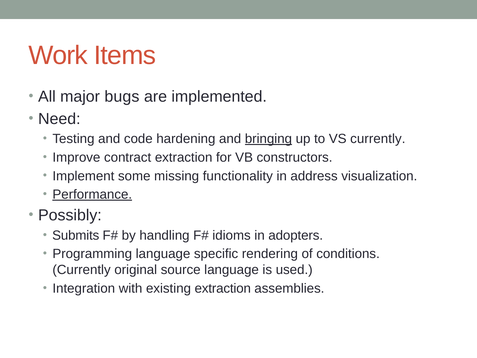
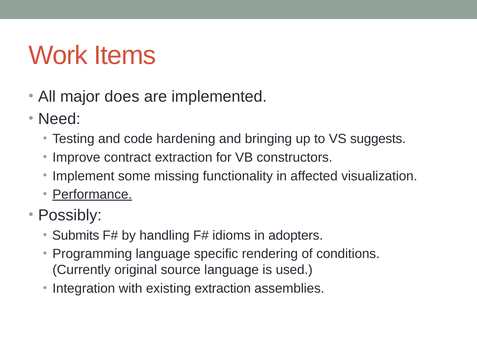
bugs: bugs -> does (122, 97)
bringing underline: present -> none (268, 139)
VS currently: currently -> suggests (378, 139)
address: address -> affected (314, 176)
